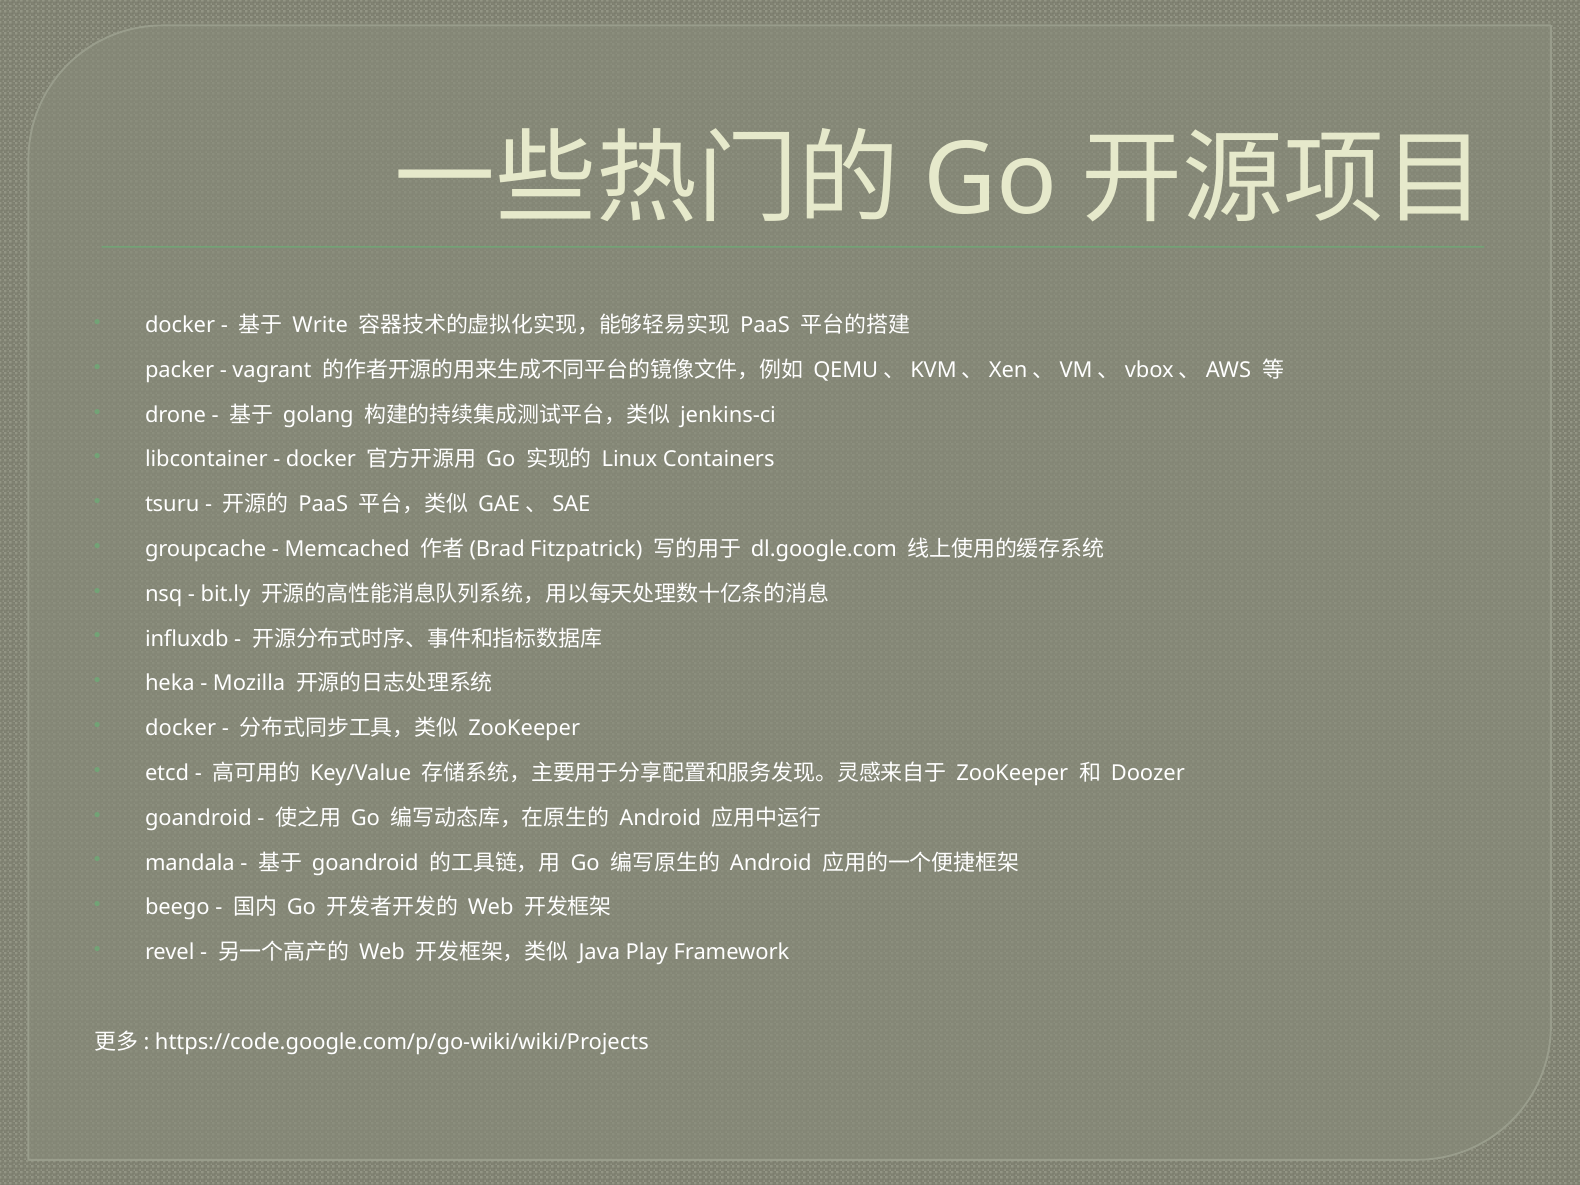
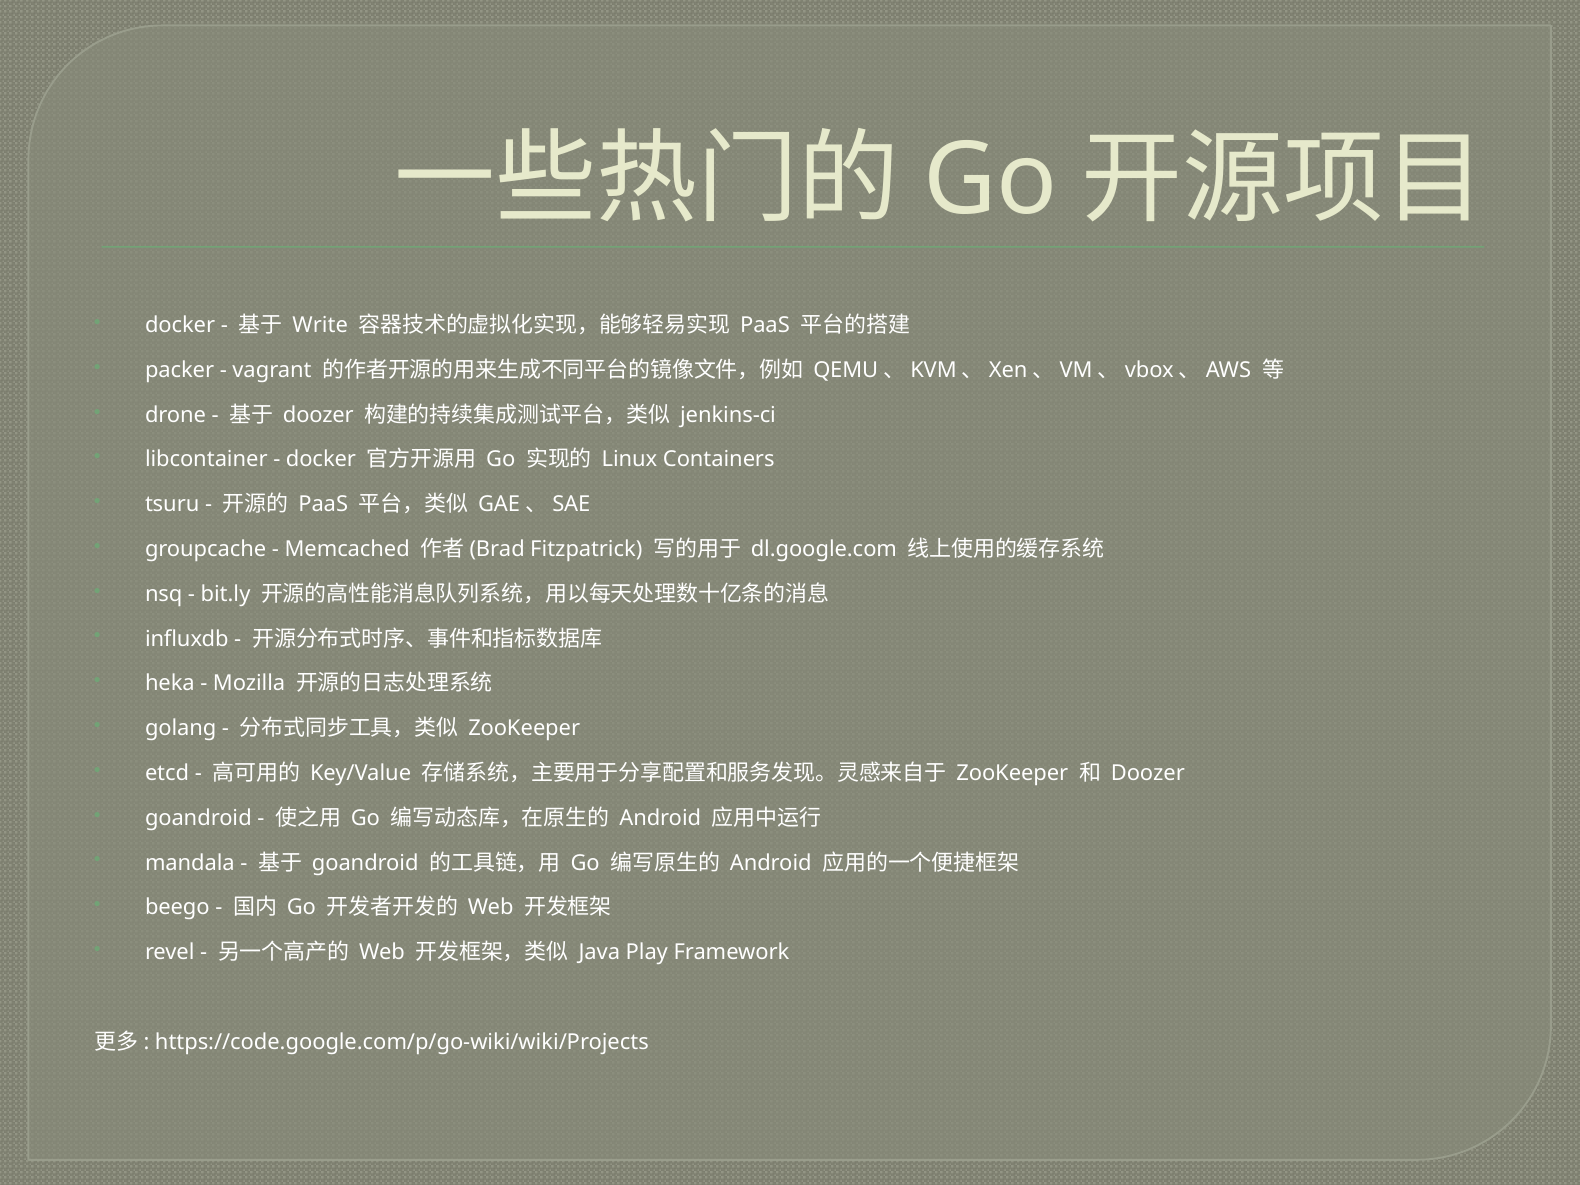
golang: golang -> doozer (318, 415)
docker: docker -> golang (181, 728)
